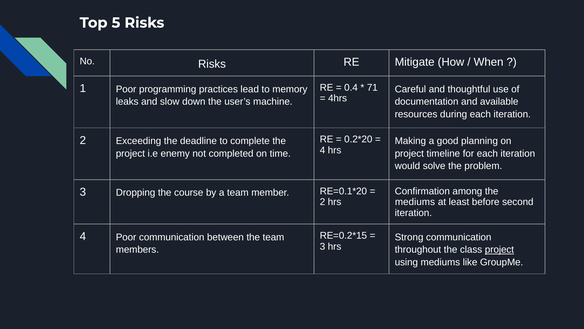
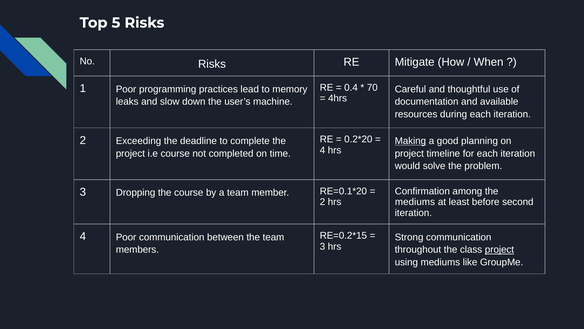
71: 71 -> 70 (372, 87)
Making underline: none -> present (410, 141)
i.e enemy: enemy -> course (175, 153)
